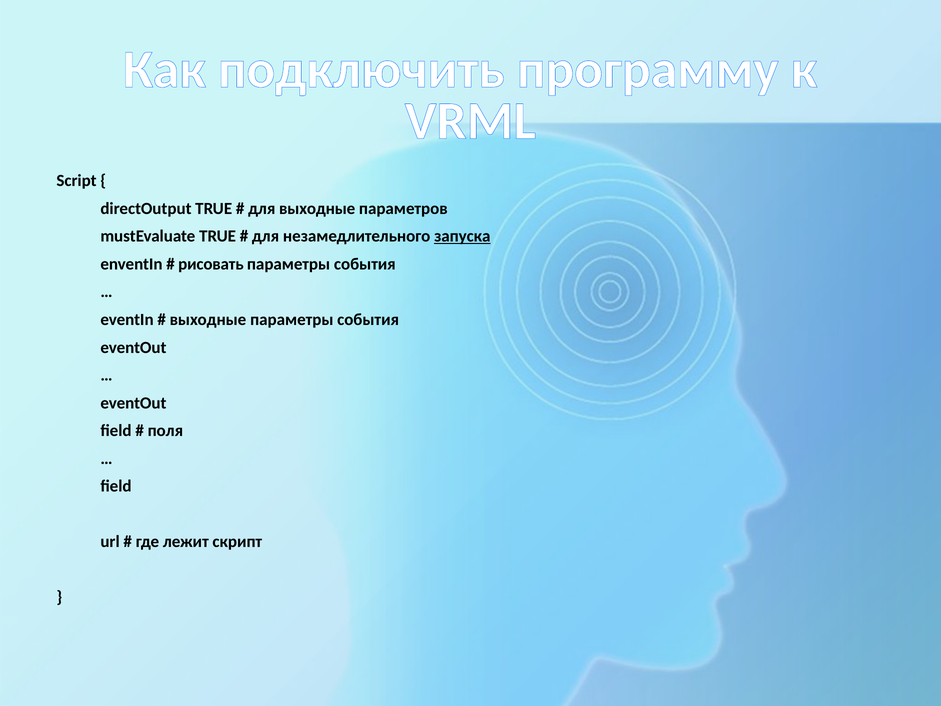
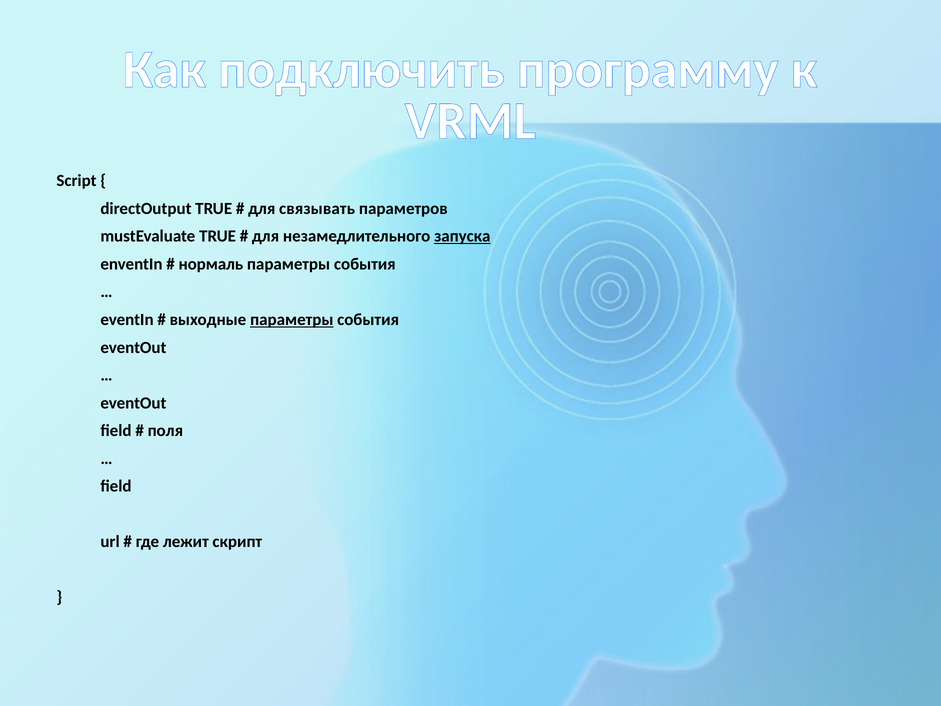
для выходные: выходные -> связывать (317, 209)
рисовать: рисовать -> нормаль (211, 264)
параметры underline: none -> present (292, 320)
